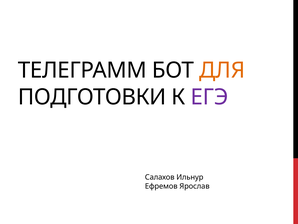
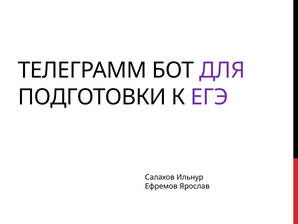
ДЛЯ colour: orange -> purple (222, 70)
